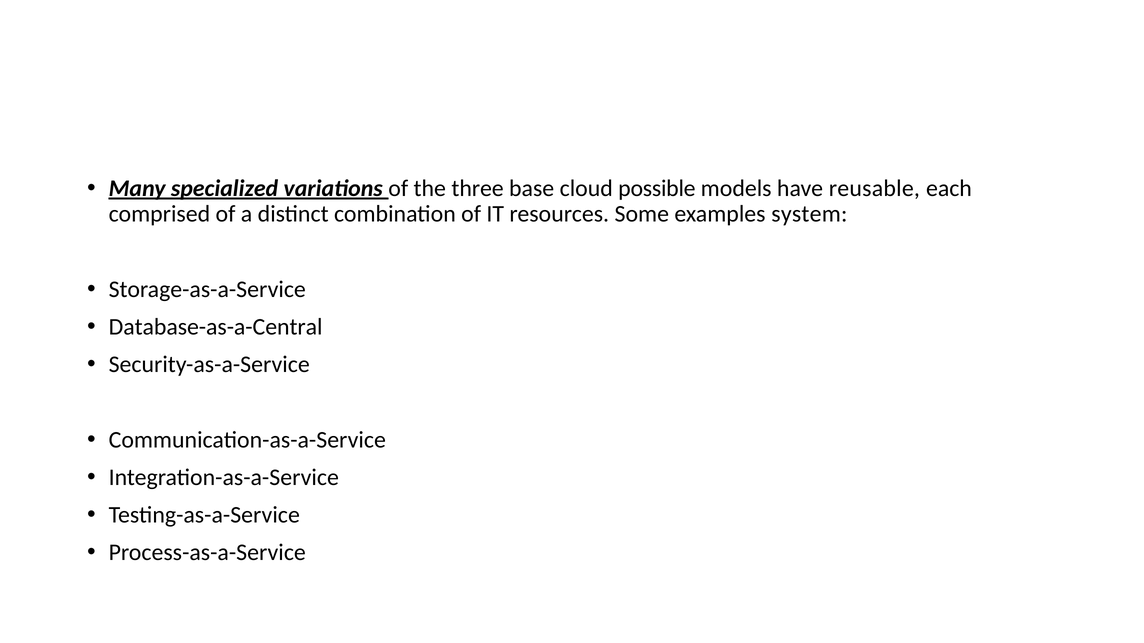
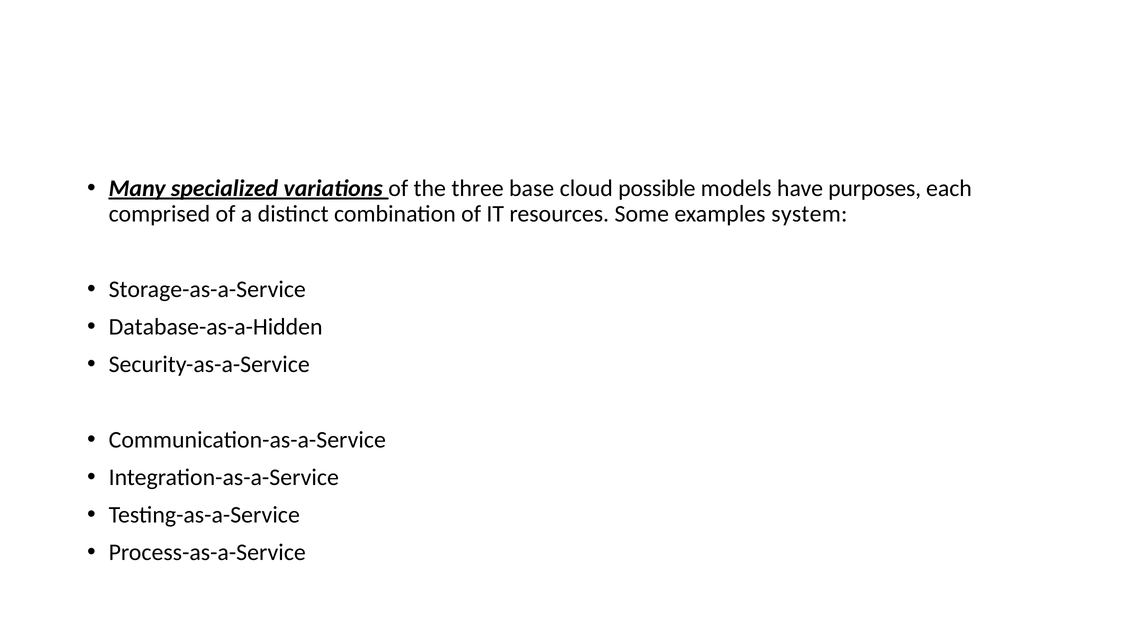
reusable: reusable -> purposes (875, 188)
Database-as-a-Central: Database-as-a-Central -> Database-as-a-Hidden (216, 327)
